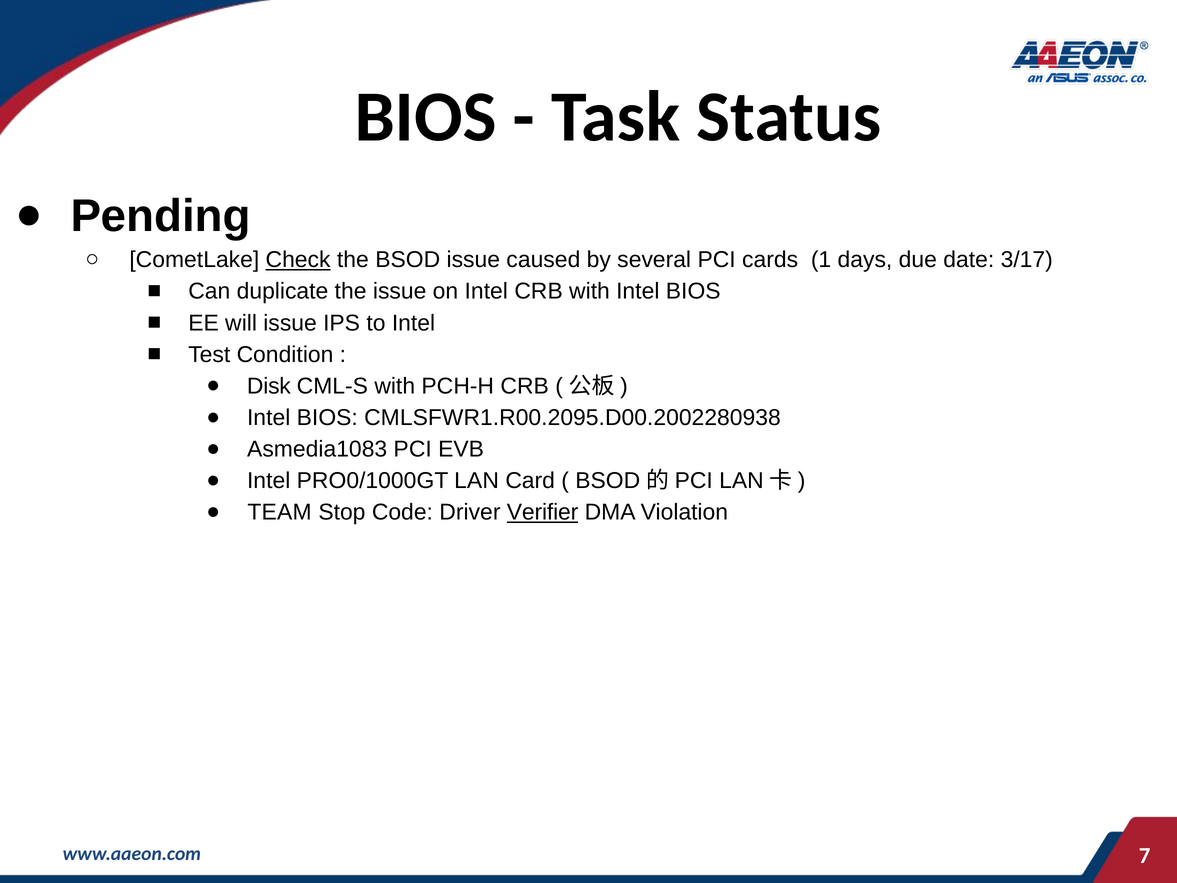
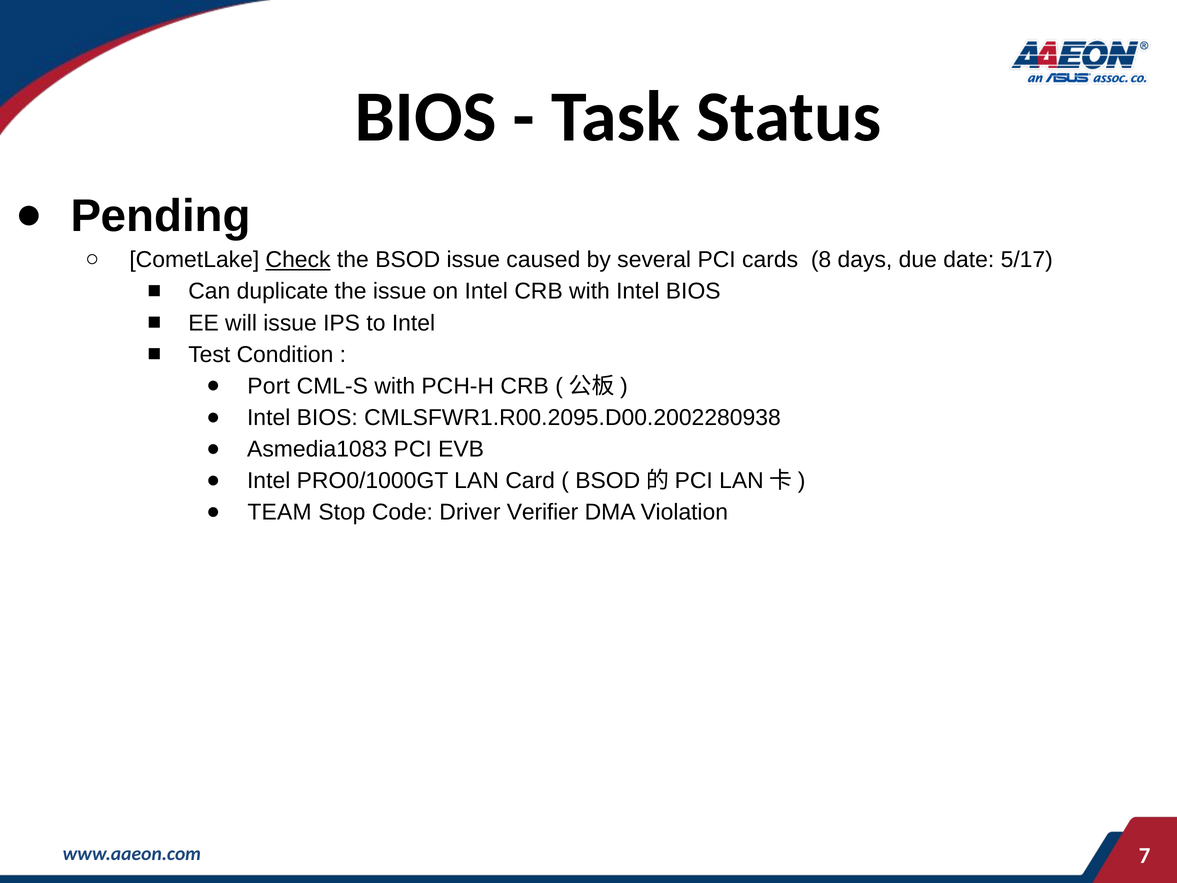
1: 1 -> 8 (821, 260)
3/17: 3/17 -> 5/17 (1027, 260)
Disk: Disk -> Port (269, 386)
Verifier underline: present -> none (543, 512)
